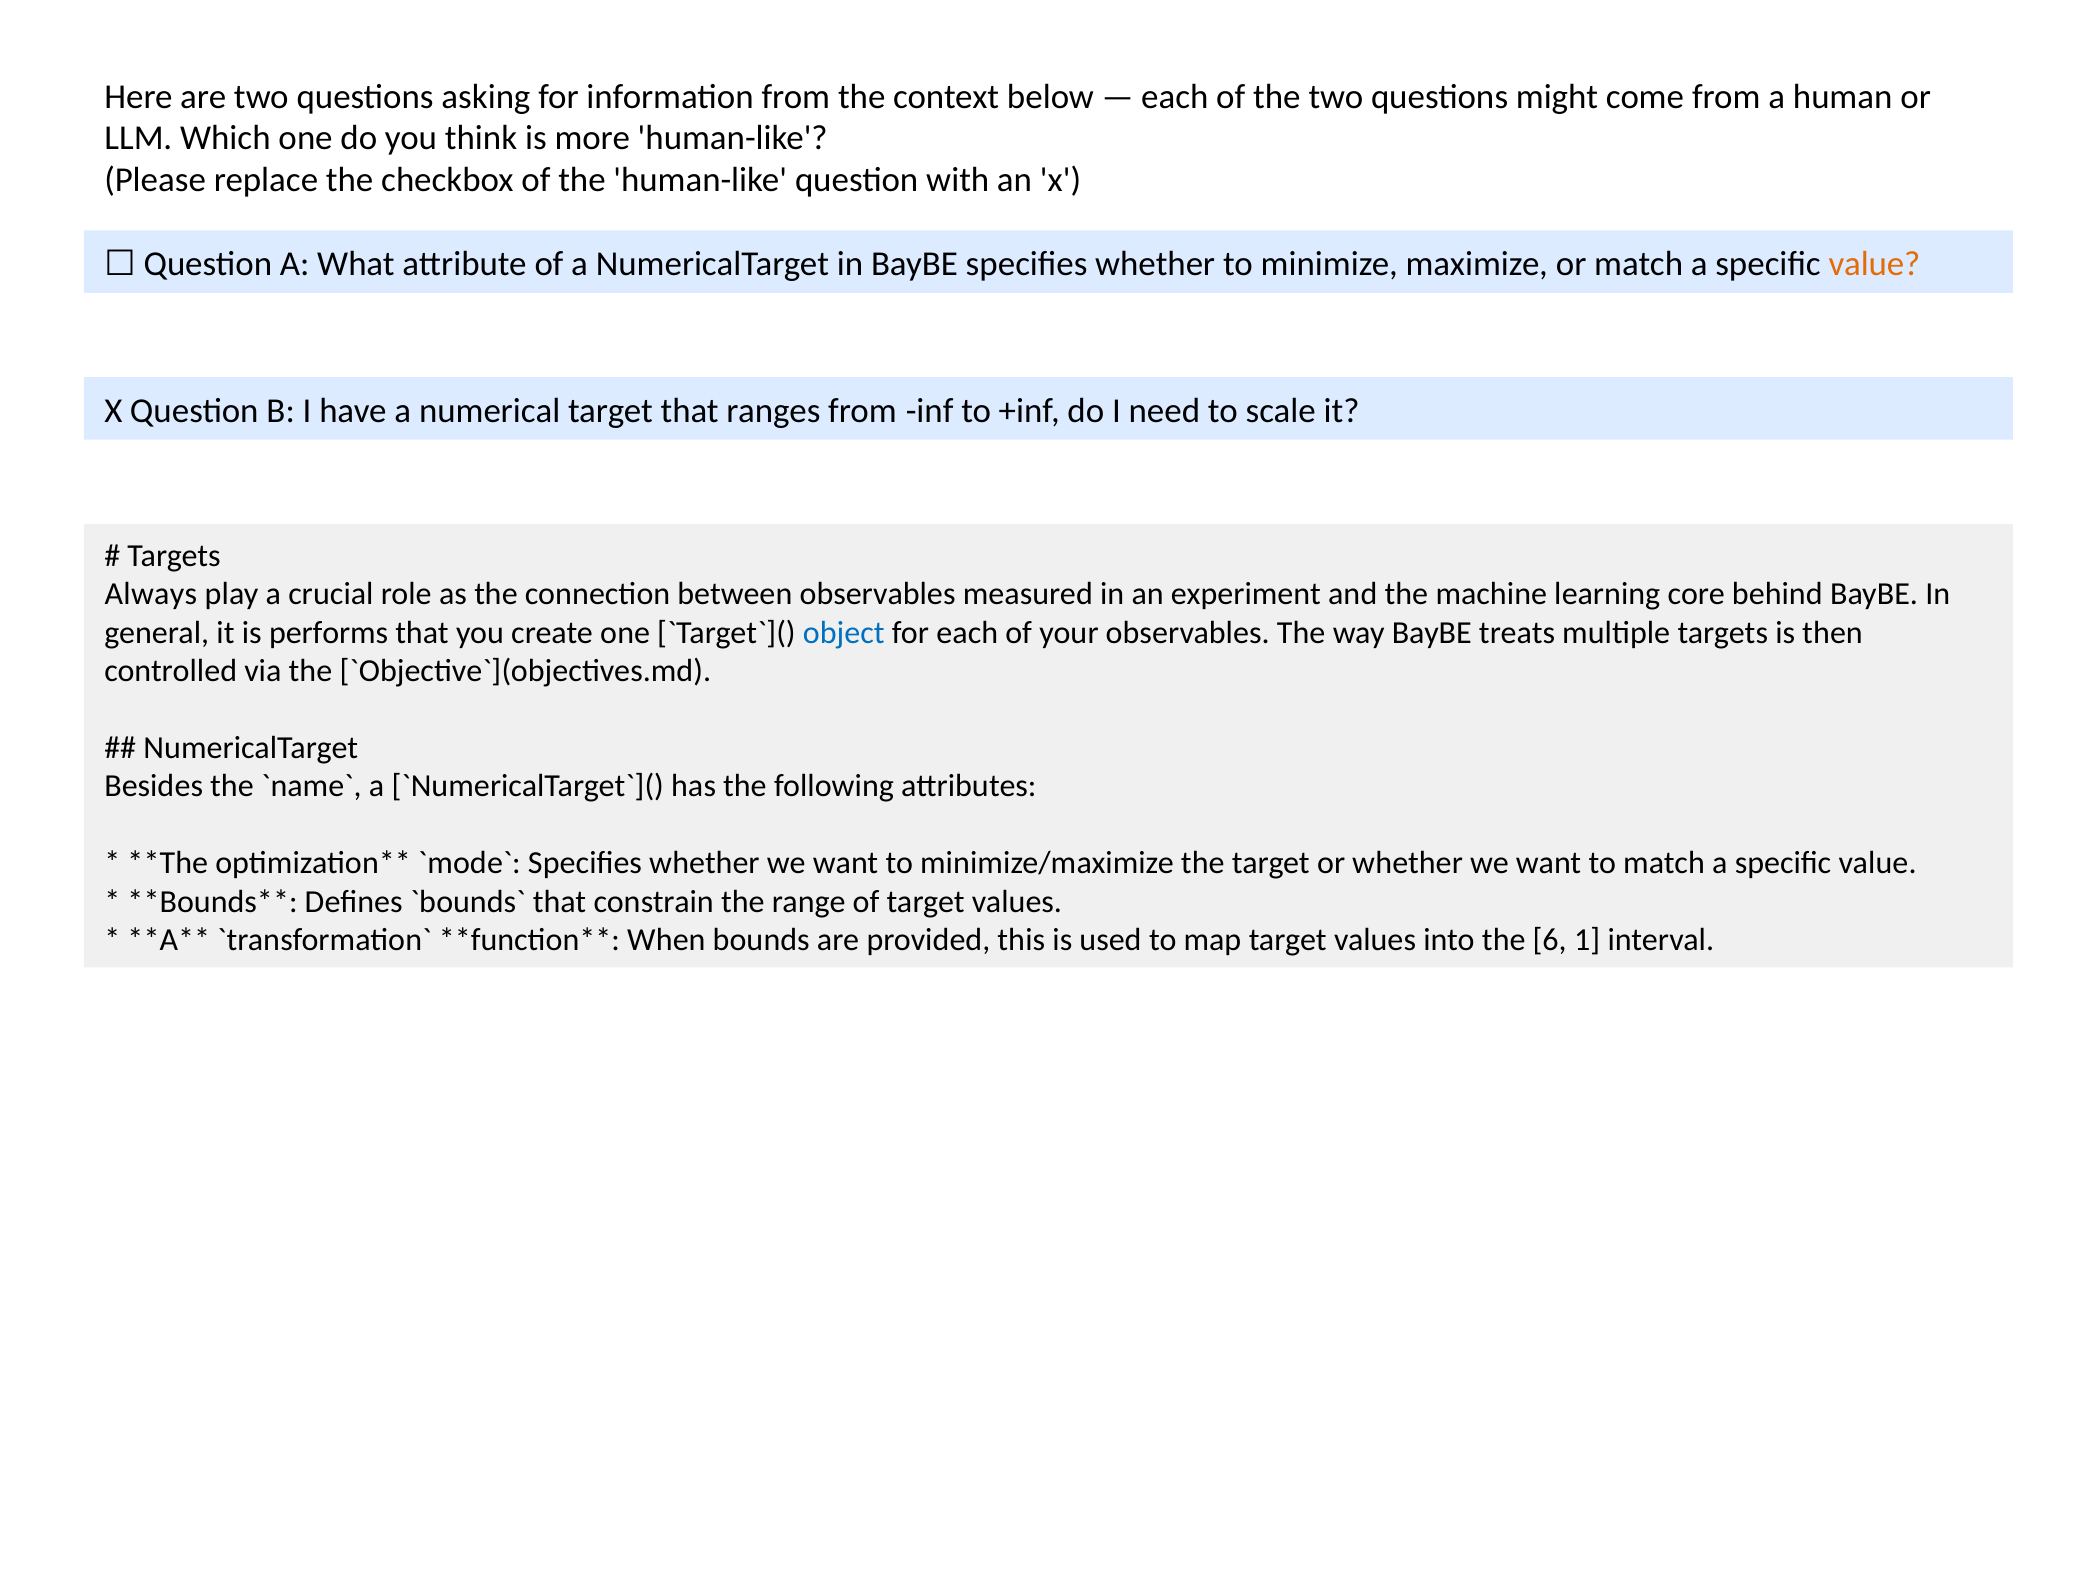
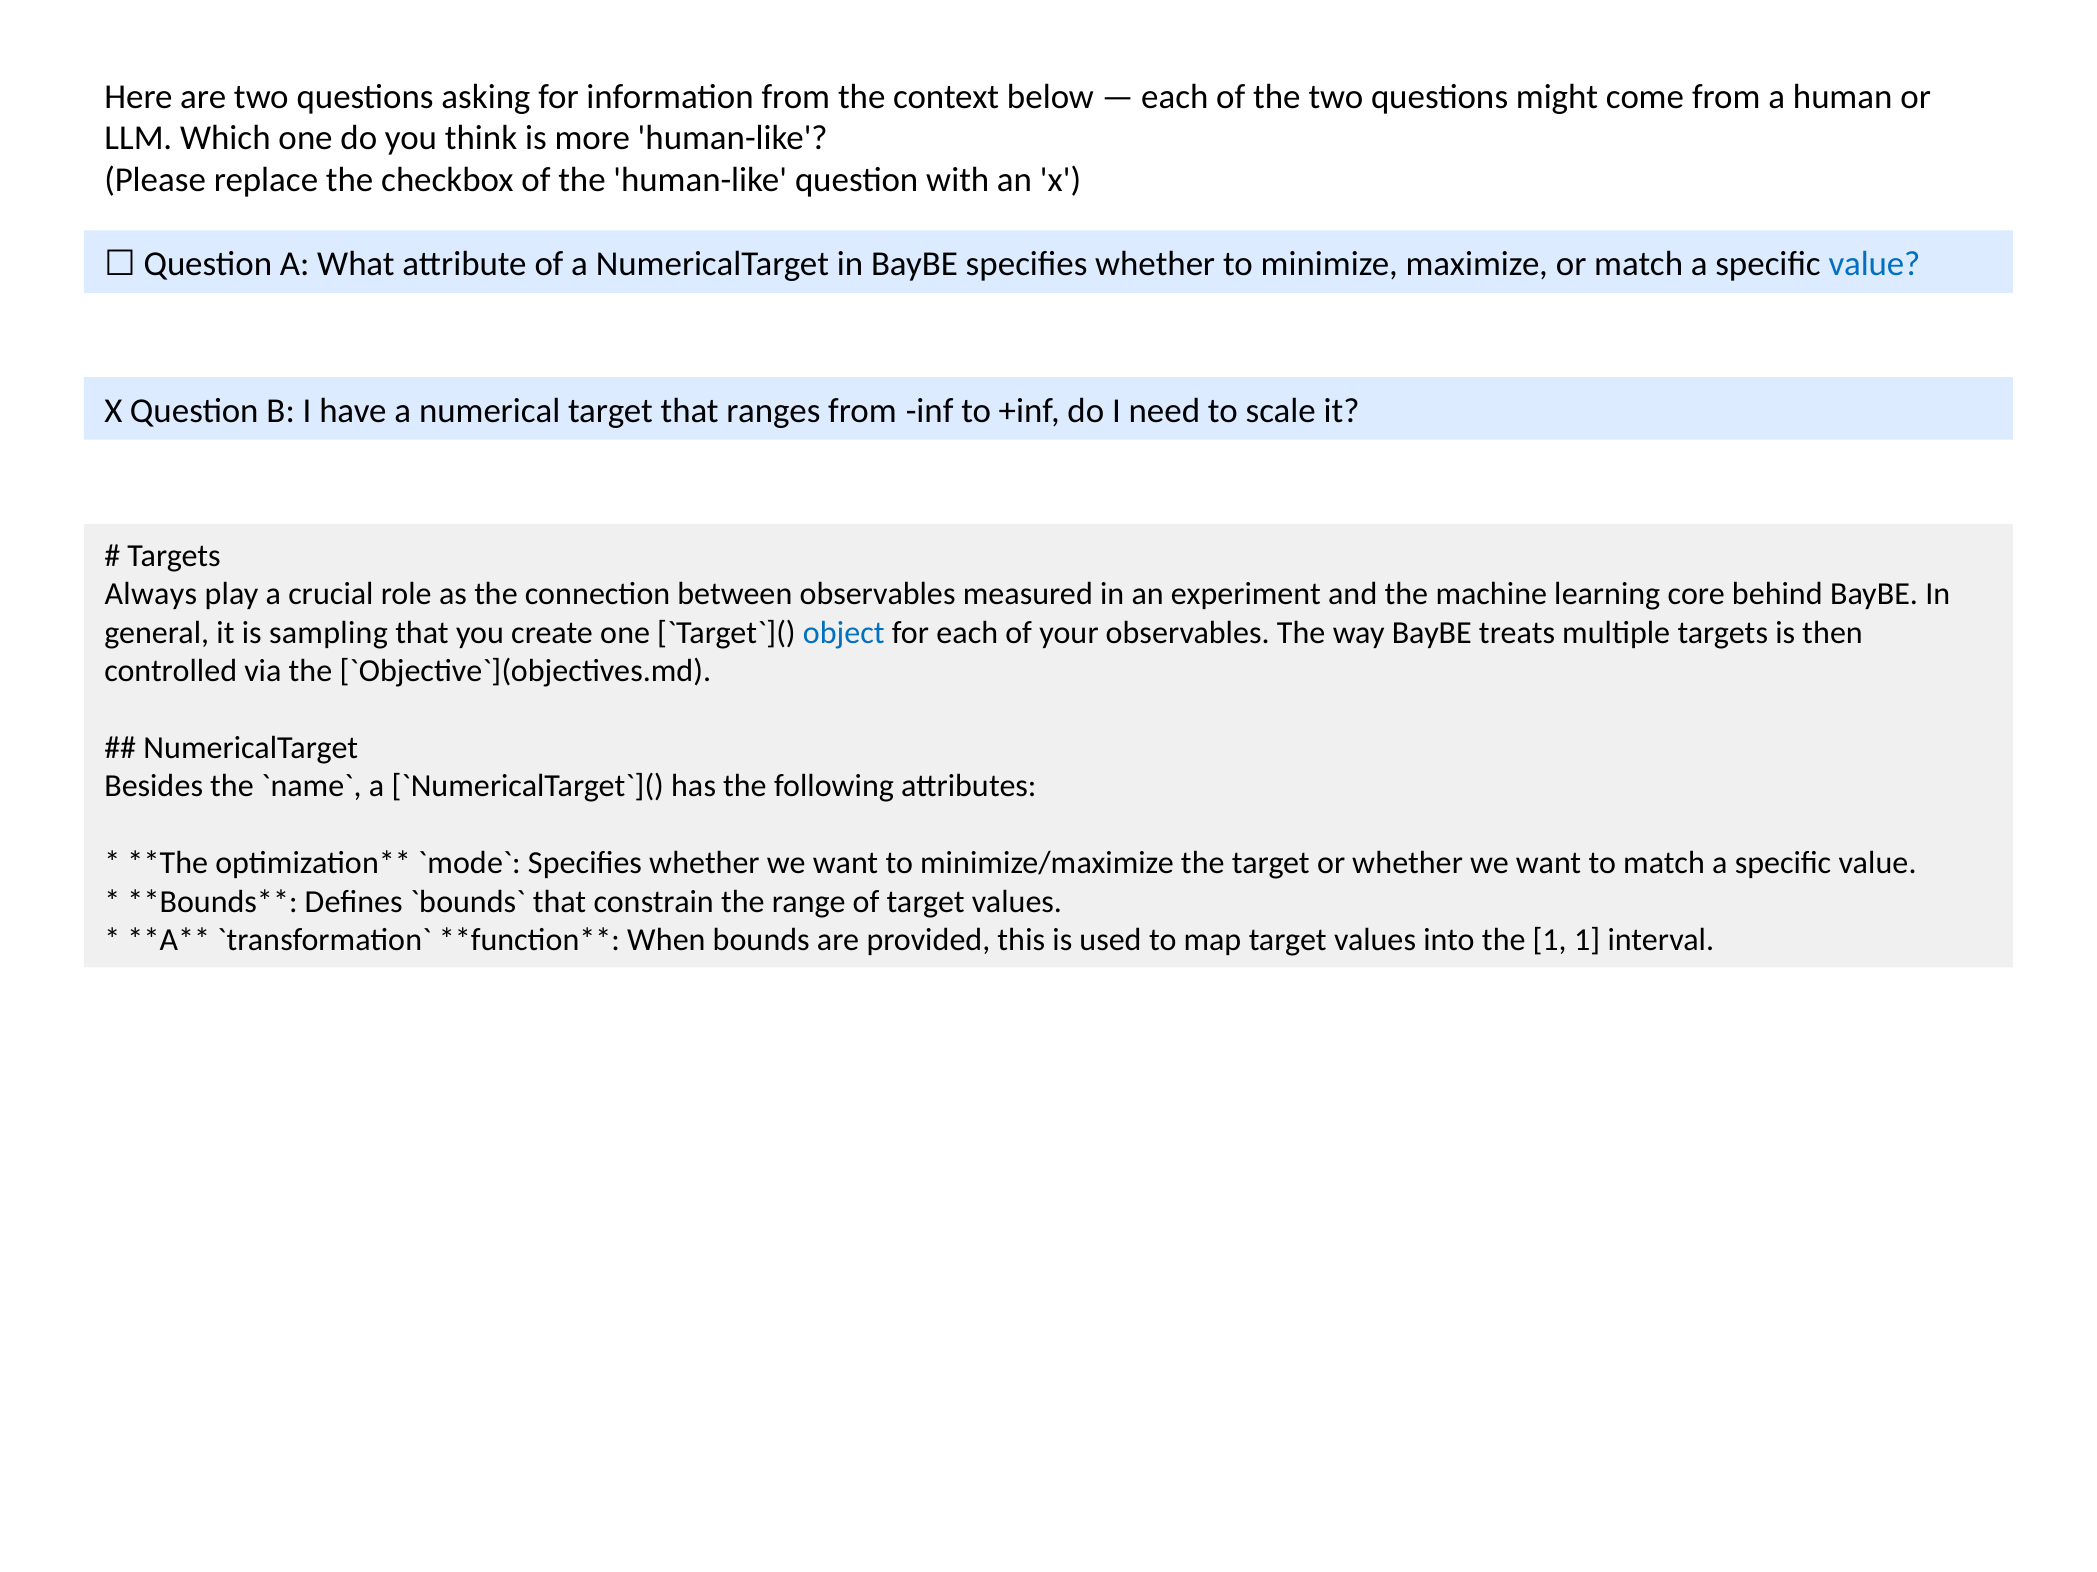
value colour: orange -> blue (1874, 264)
performs: performs -> sampling (328, 633)
the 6: 6 -> 1 (1550, 941)
